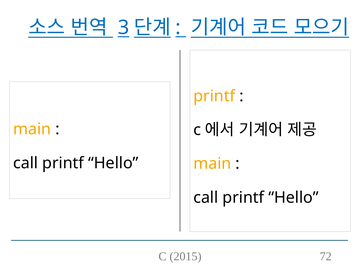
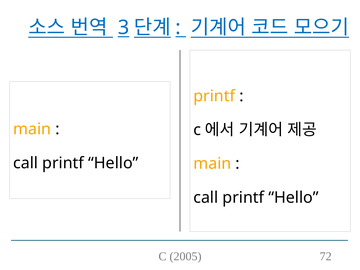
2015: 2015 -> 2005 (186, 256)
